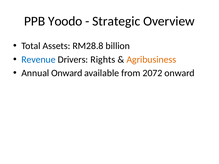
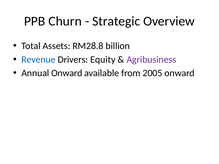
Yoodo: Yoodo -> Churn (65, 21)
Rights: Rights -> Equity (103, 60)
Agribusiness colour: orange -> purple (151, 60)
2072: 2072 -> 2005 (152, 73)
